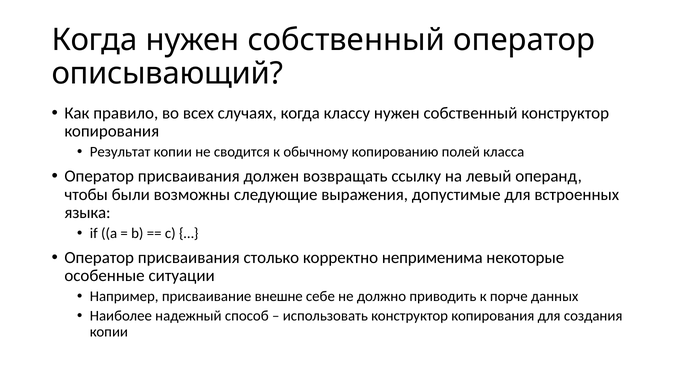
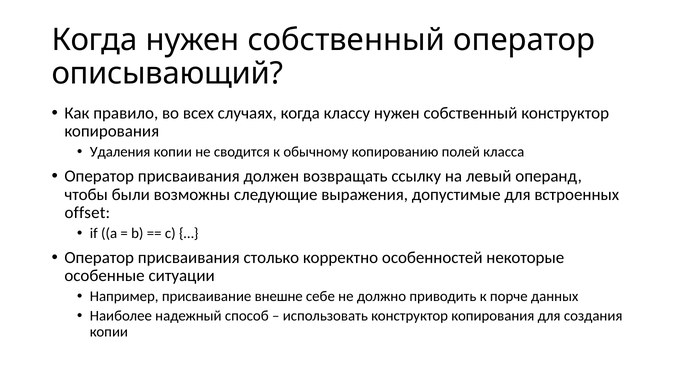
Результат: Результат -> Удаления (120, 152)
языка: языка -> offset (87, 213)
неприменима: неприменима -> особенностей (432, 258)
